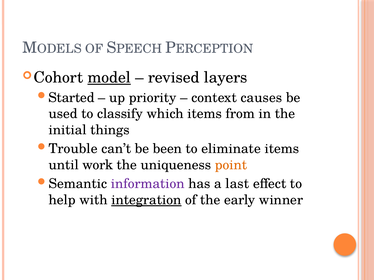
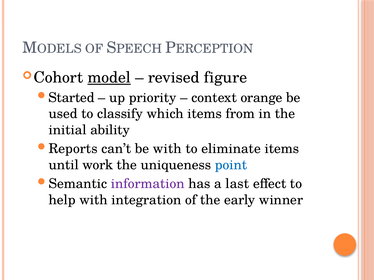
layers: layers -> figure (226, 78)
causes: causes -> orange (261, 98)
things: things -> ability (110, 130)
Trouble: Trouble -> Reports (73, 149)
be been: been -> with (167, 149)
point colour: orange -> blue (231, 165)
integration underline: present -> none (146, 200)
